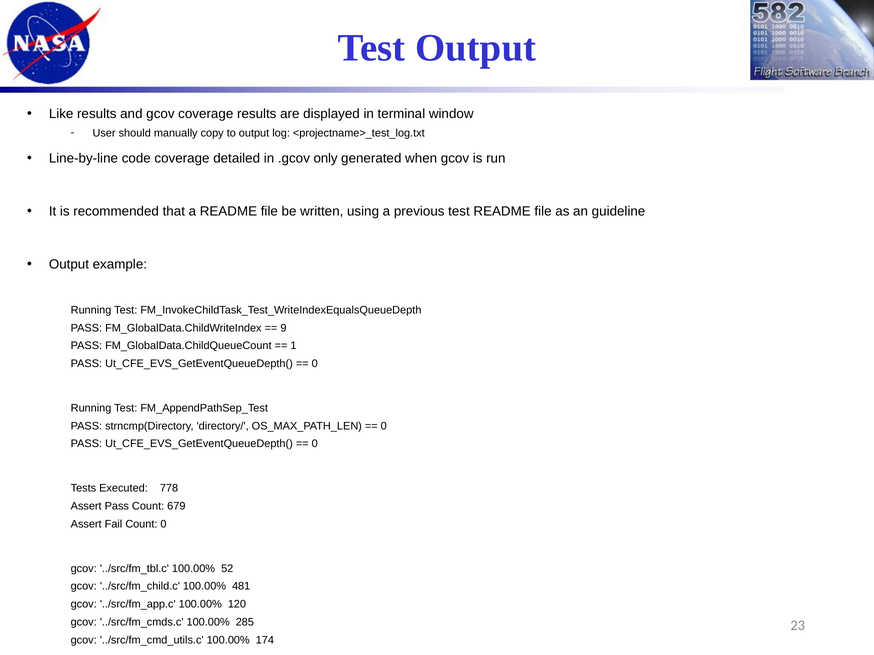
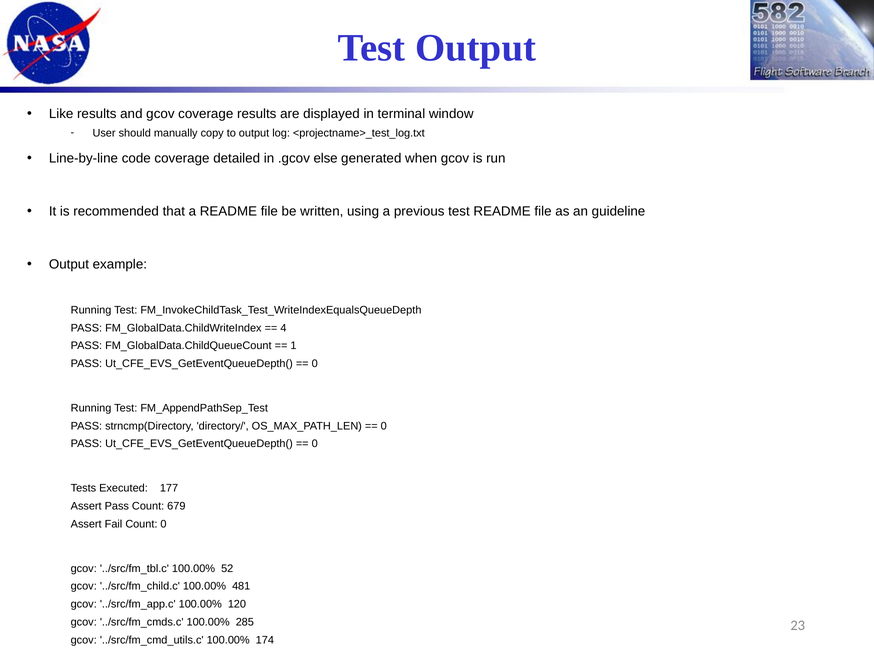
only: only -> else (326, 158)
9: 9 -> 4 (283, 328)
778: 778 -> 177 (169, 489)
